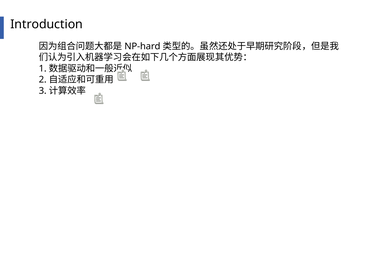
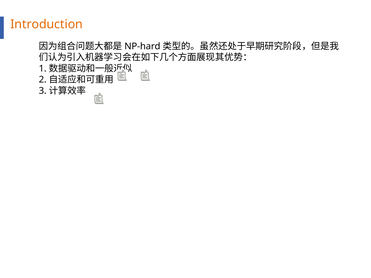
Introduction colour: black -> orange (47, 24)
